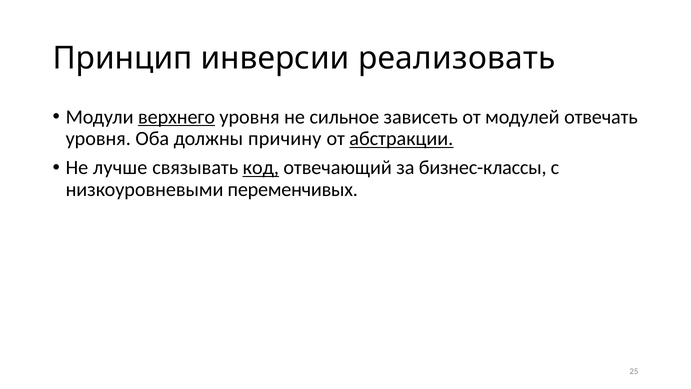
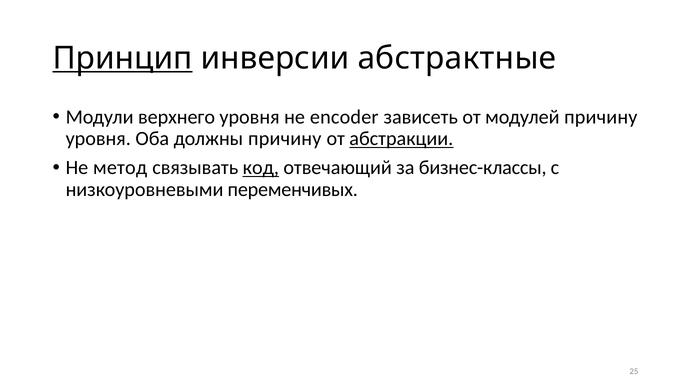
Принцип underline: none -> present (123, 58)
реализовать: реализовать -> абстрактные (457, 58)
верхнего underline: present -> none (177, 117)
сильное: сильное -> encoder (344, 117)
модулей отвечать: отвечать -> причину (601, 117)
лучше: лучше -> метод (120, 168)
